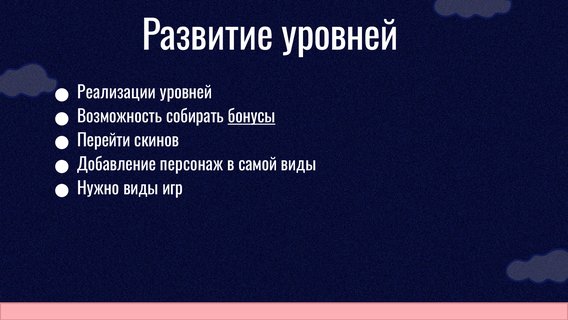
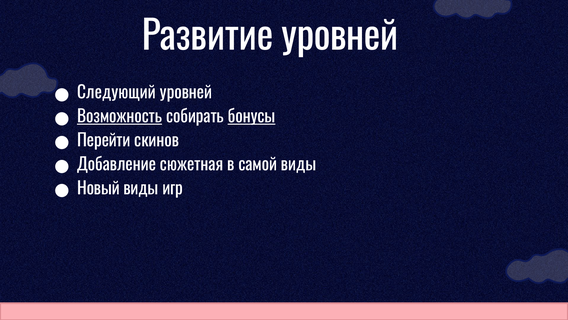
Реализации: Реализации -> Следующий (116, 93)
Возможность underline: none -> present (120, 117)
персонаж: персонаж -> сюжетная (192, 164)
Нужно: Нужно -> Новый (98, 188)
